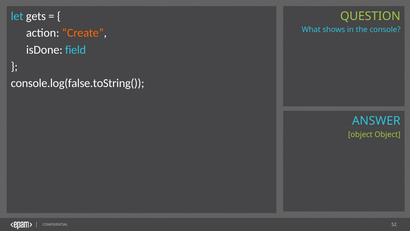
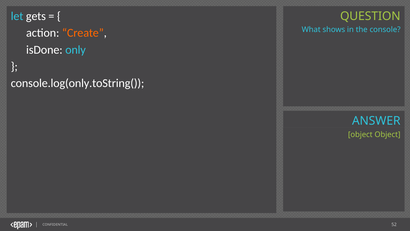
field: field -> only (76, 50)
console.log(false.toString(: console.log(false.toString( -> console.log(only.toString( (78, 83)
